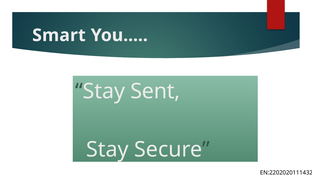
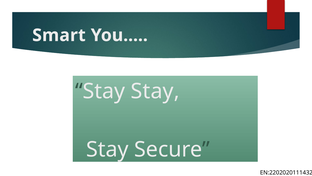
Sent: Sent -> Stay (155, 91)
